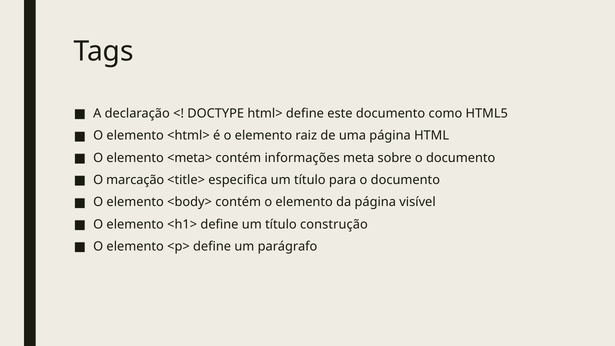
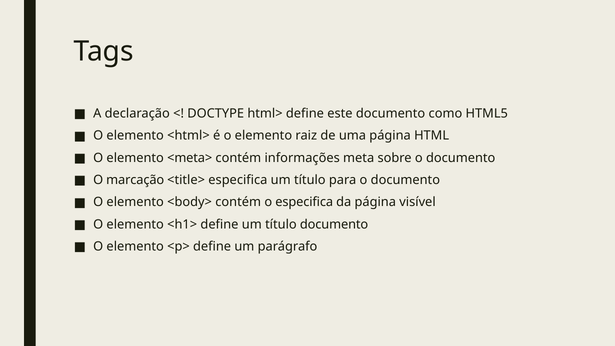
contém o elemento: elemento -> especifica (304, 202)
título construção: construção -> documento (334, 224)
